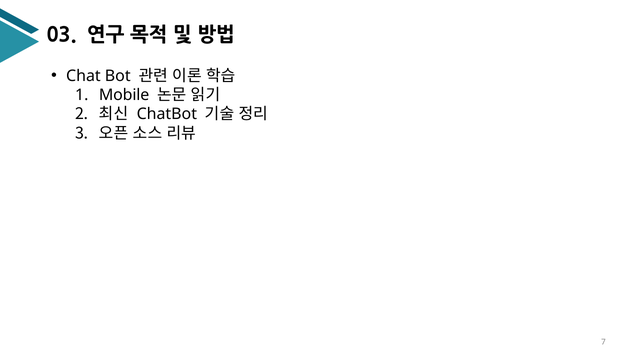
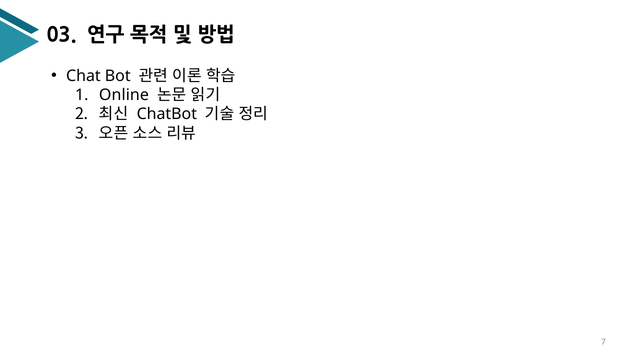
Mobile: Mobile -> Online (124, 95)
